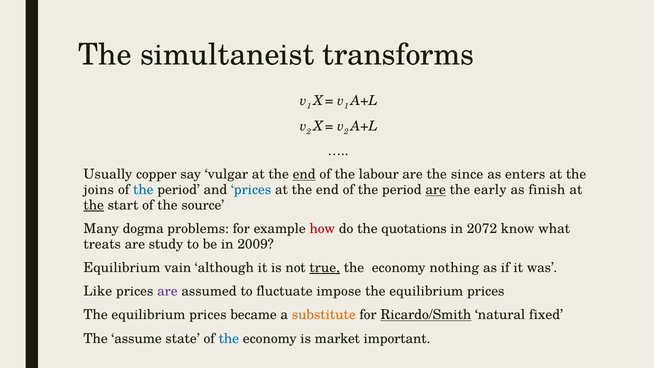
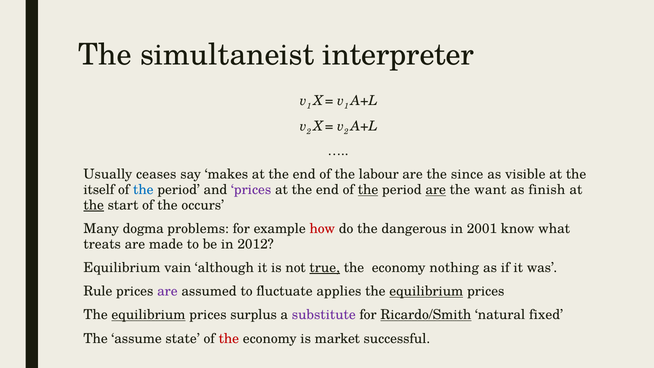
transforms: transforms -> interpreter (398, 55)
copper: copper -> ceases (156, 174)
vulgar: vulgar -> makes (226, 174)
end underline: present -> none (304, 174)
enters: enters -> visible (525, 174)
joins: joins -> itself (99, 190)
prices colour: blue -> purple (251, 190)
the underline: none -> present (368, 190)
early: early -> want (490, 190)
source: source -> occurs (203, 205)
quotations: quotations -> dangerous (414, 229)
2072: 2072 -> 2001 (482, 229)
study: study -> made (166, 244)
2009: 2009 -> 2012 (256, 244)
Like: Like -> Rule (98, 291)
impose: impose -> applies (339, 291)
equilibrium underline: none -> present (426, 291)
equilibrium underline: none -> present (148, 315)
became: became -> surplus (254, 315)
substitute colour: orange -> purple (324, 315)
the colour: blue -> red (229, 338)
important: important -> successful (397, 338)
